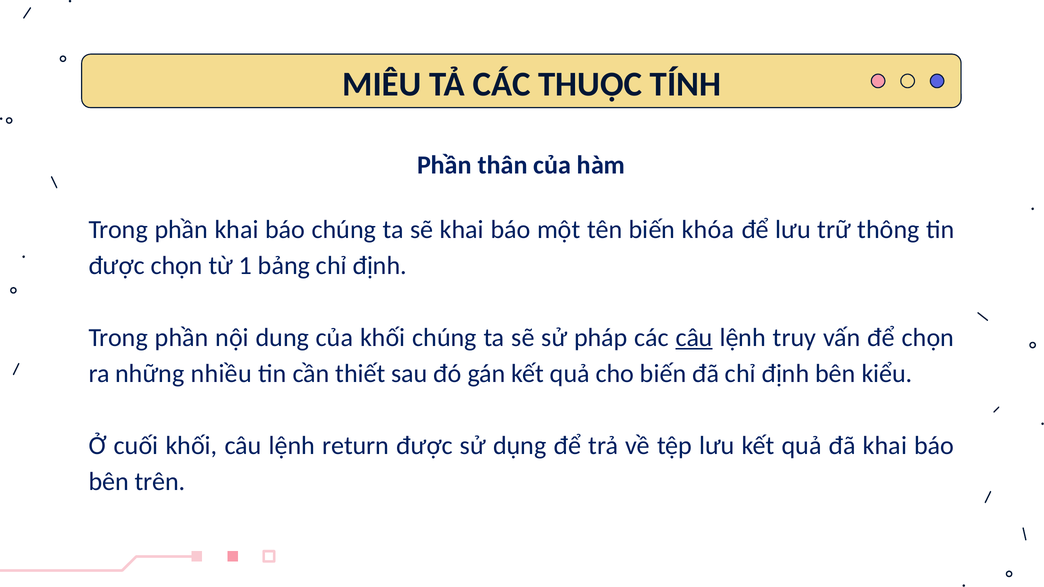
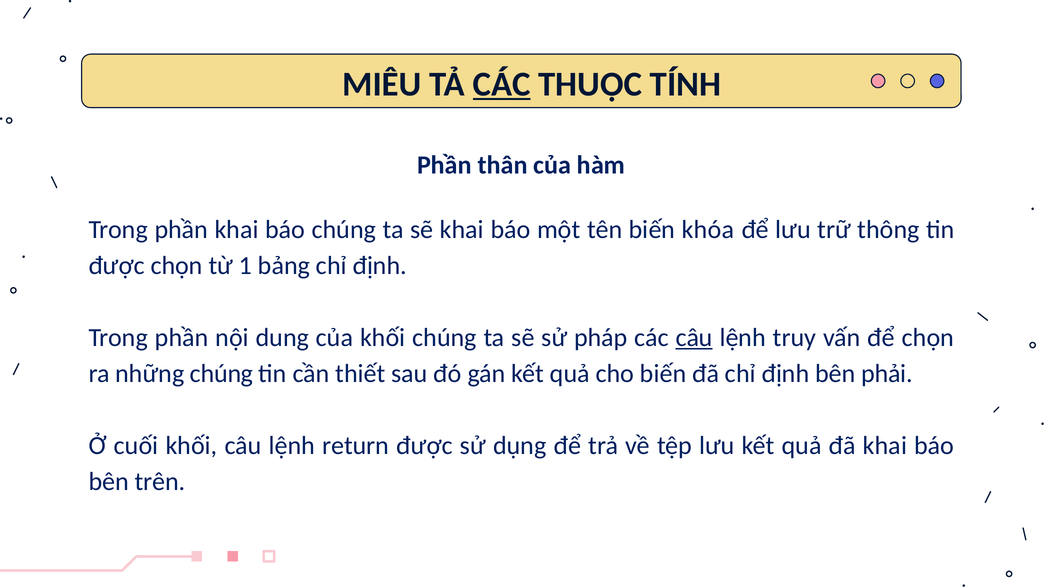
CÁC underline: none -> present (502, 84)
những nhiều: nhiều -> chúng (222, 374)
kiểu: kiểu -> phải (887, 374)
